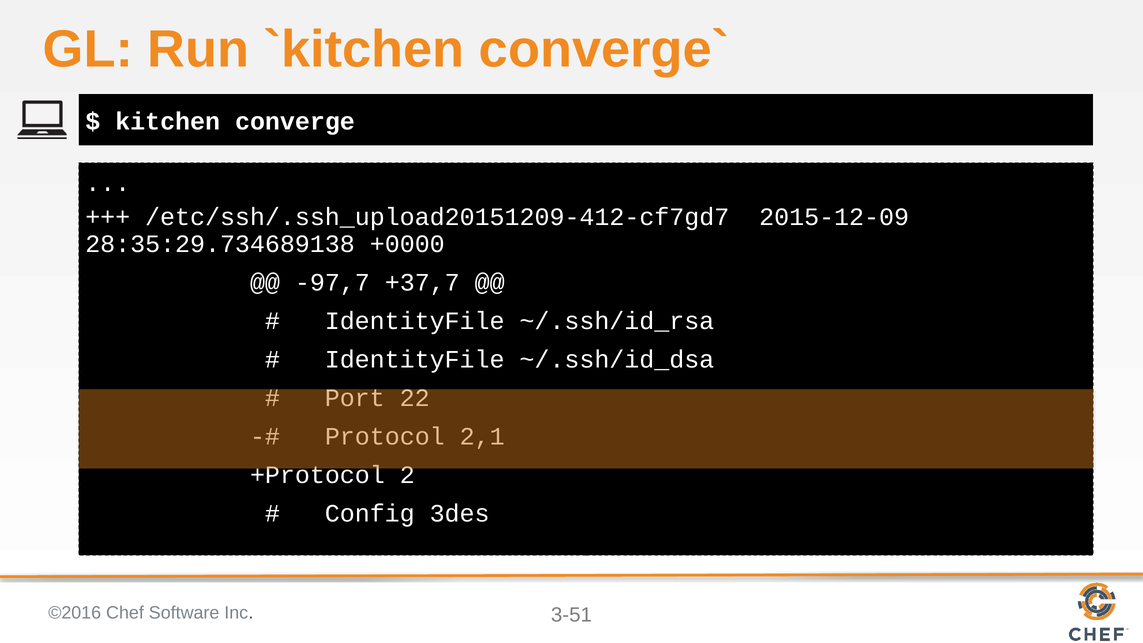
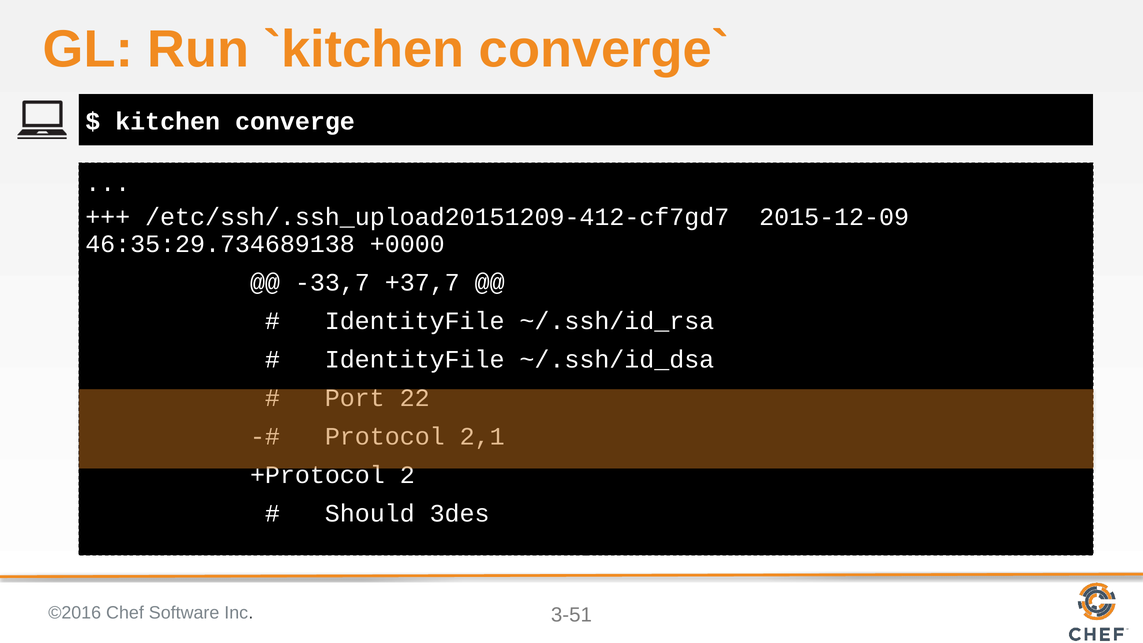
28:35:29.734689138: 28:35:29.734689138 -> 46:35:29.734689138 (220, 244)
-97,7: -97,7 -> -33,7 (332, 282)
Config: Config -> Should (370, 514)
